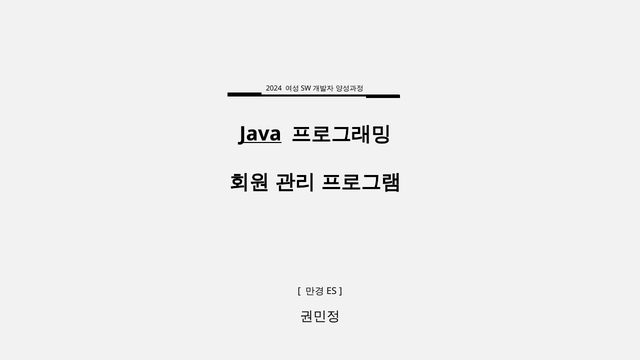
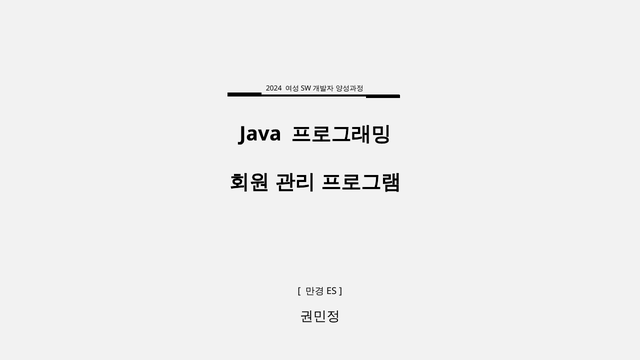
Java underline: present -> none (260, 134)
